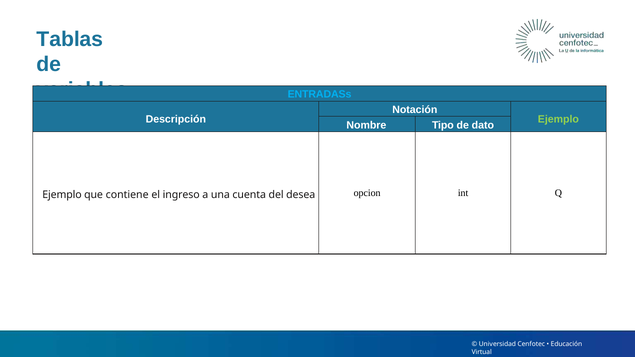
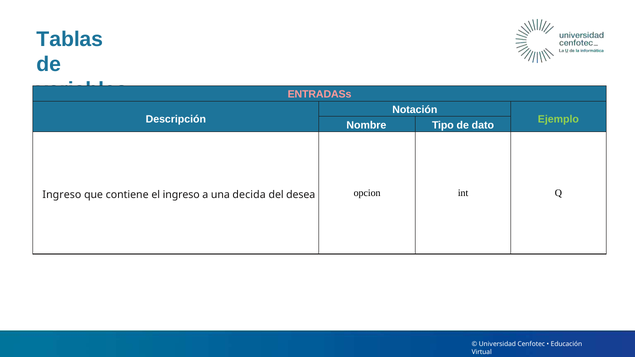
ENTRADASs colour: light blue -> pink (320, 94)
Ejemplo: Ejemplo -> Ingreso (62, 195)
cuenta: cuenta -> decida (249, 195)
